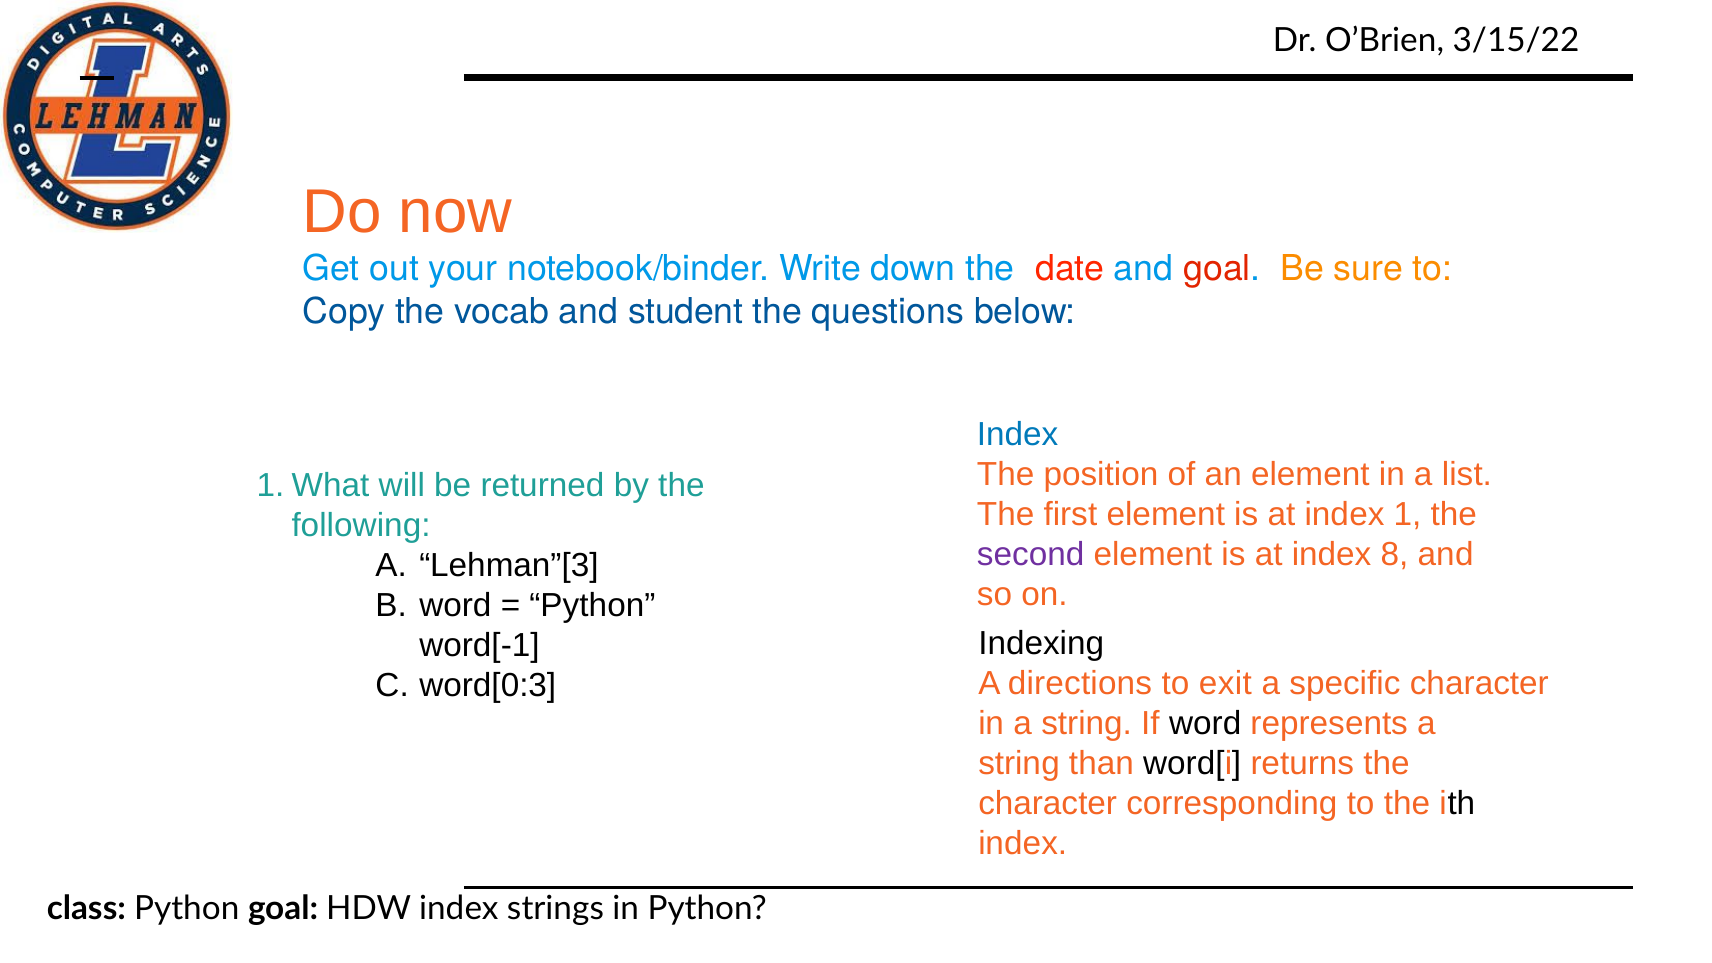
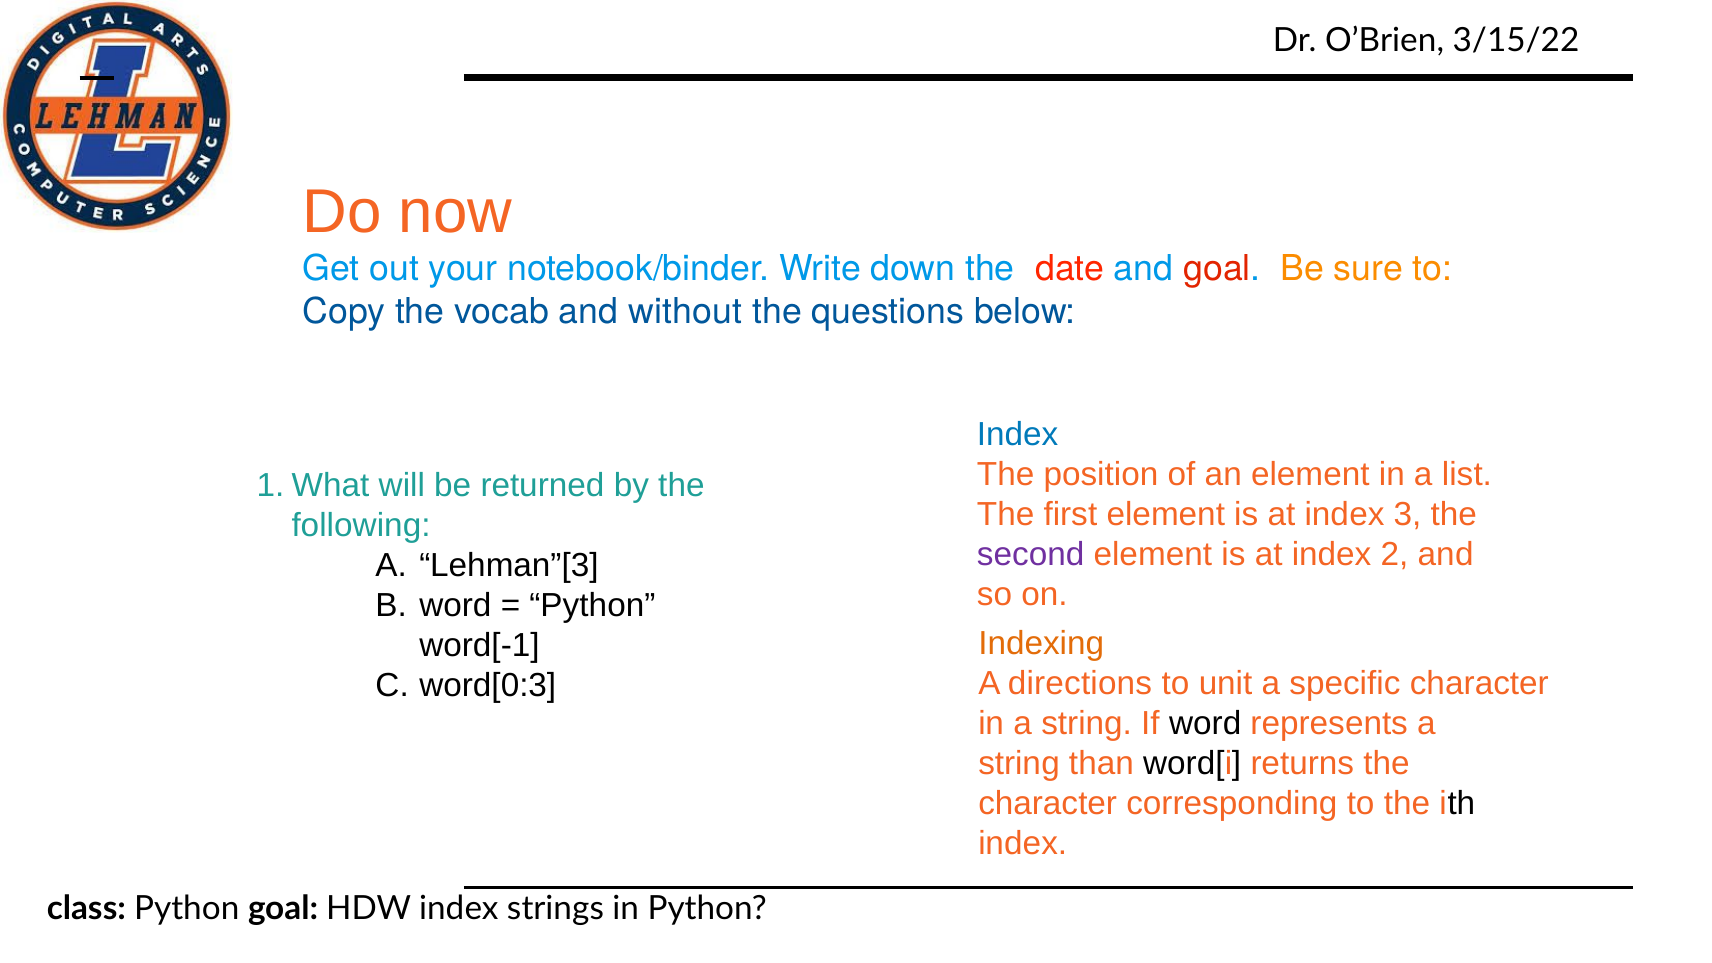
student: student -> without (685, 312)
1: 1 -> 3 (1408, 514)
8: 8 -> 2 (1395, 554)
Indexing colour: black -> orange (1041, 644)
exit: exit -> unit (1226, 684)
